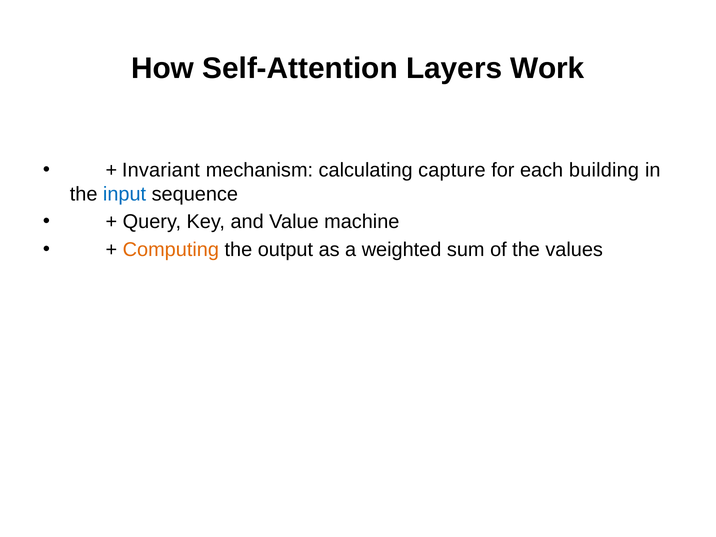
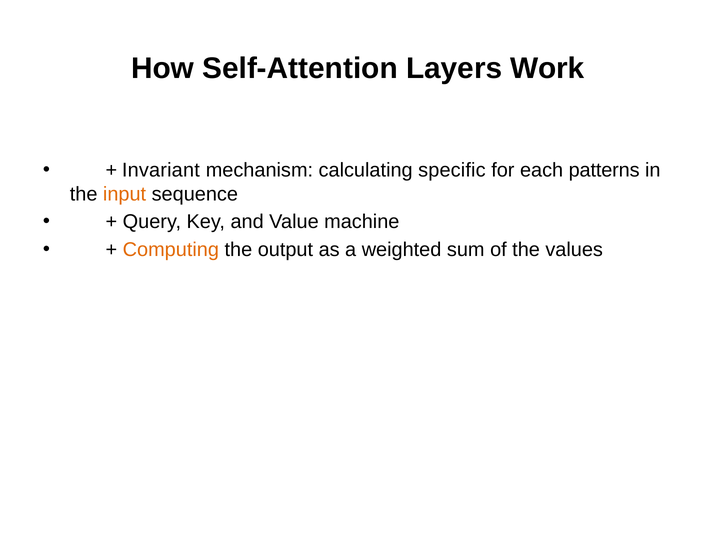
capture: capture -> specific (452, 170)
building: building -> patterns (604, 170)
input colour: blue -> orange (125, 194)
